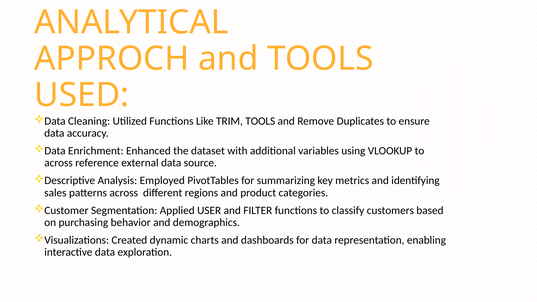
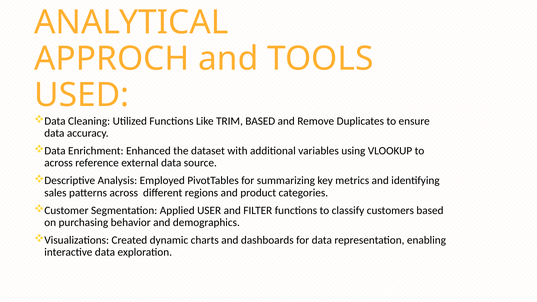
TRIM TOOLS: TOOLS -> BASED (260, 121)
